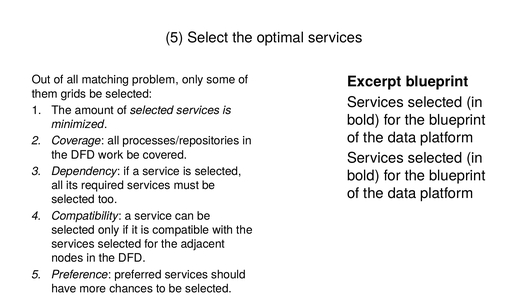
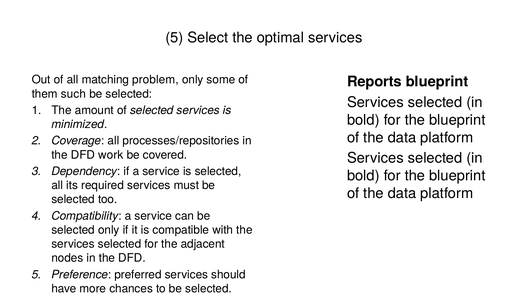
Excerpt: Excerpt -> Reports (374, 82)
grids: grids -> such (73, 94)
